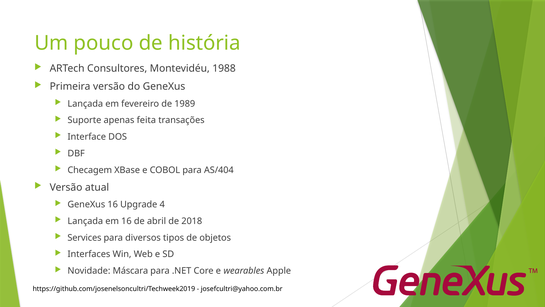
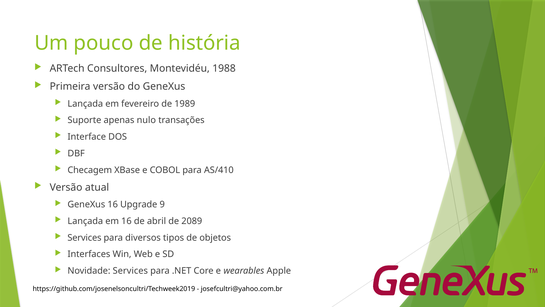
feita: feita -> nulo (146, 120)
AS/404: AS/404 -> AS/410 (219, 170)
4: 4 -> 9 (162, 204)
2018: 2018 -> 2089 (192, 221)
Novidade Máscara: Máscara -> Services (130, 271)
